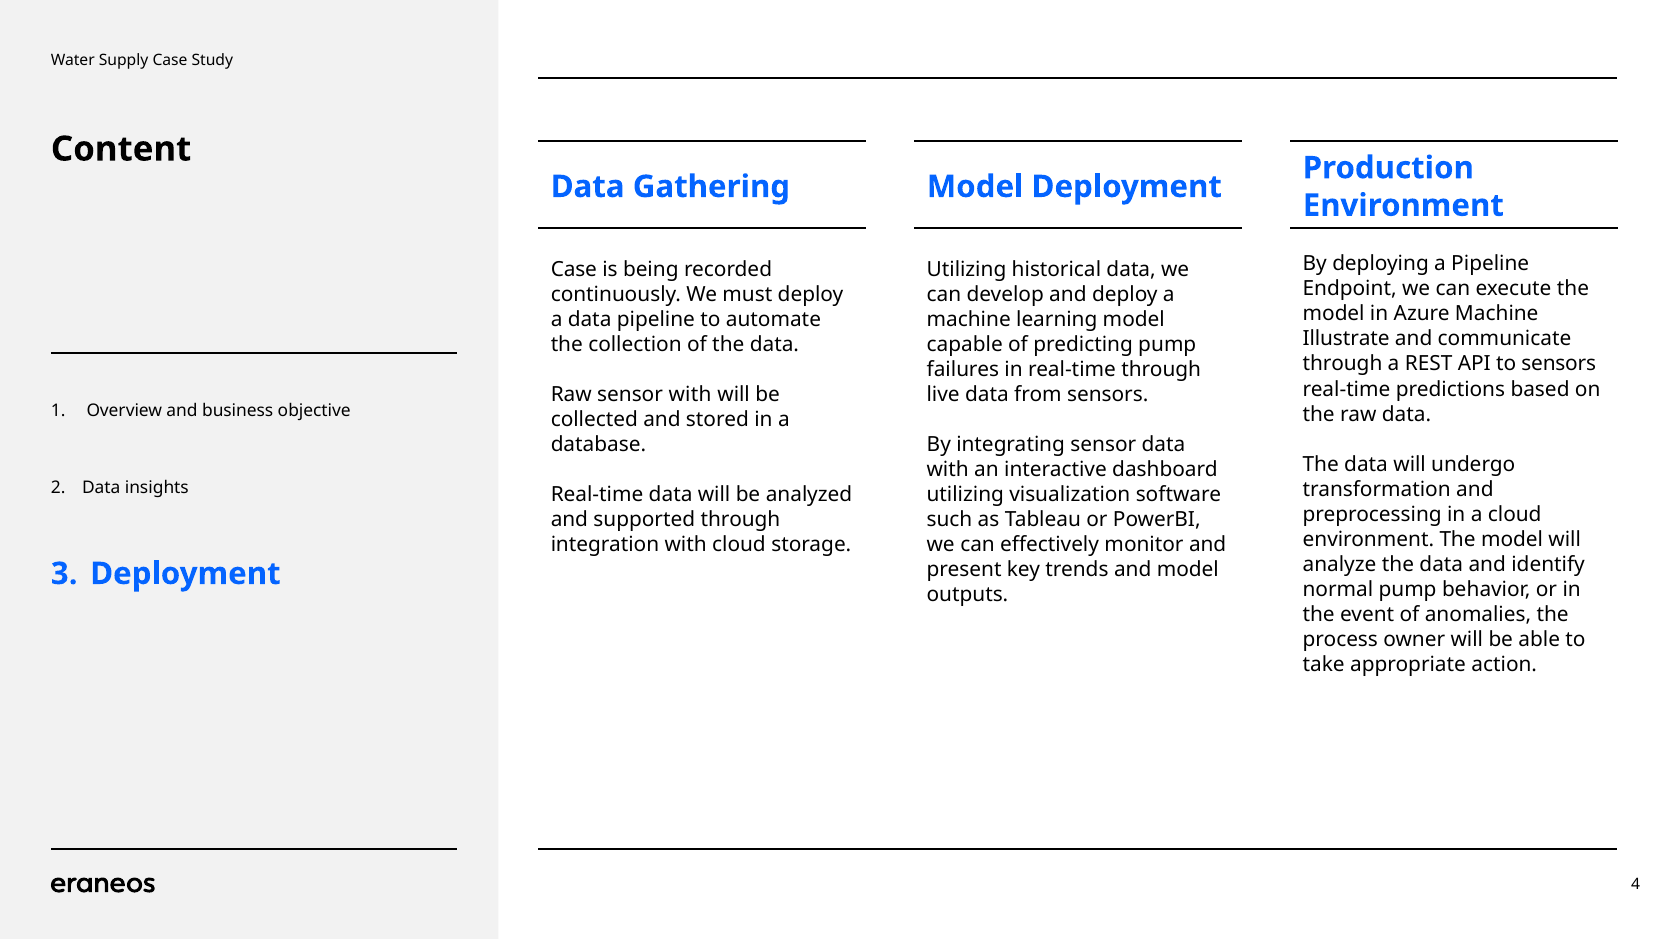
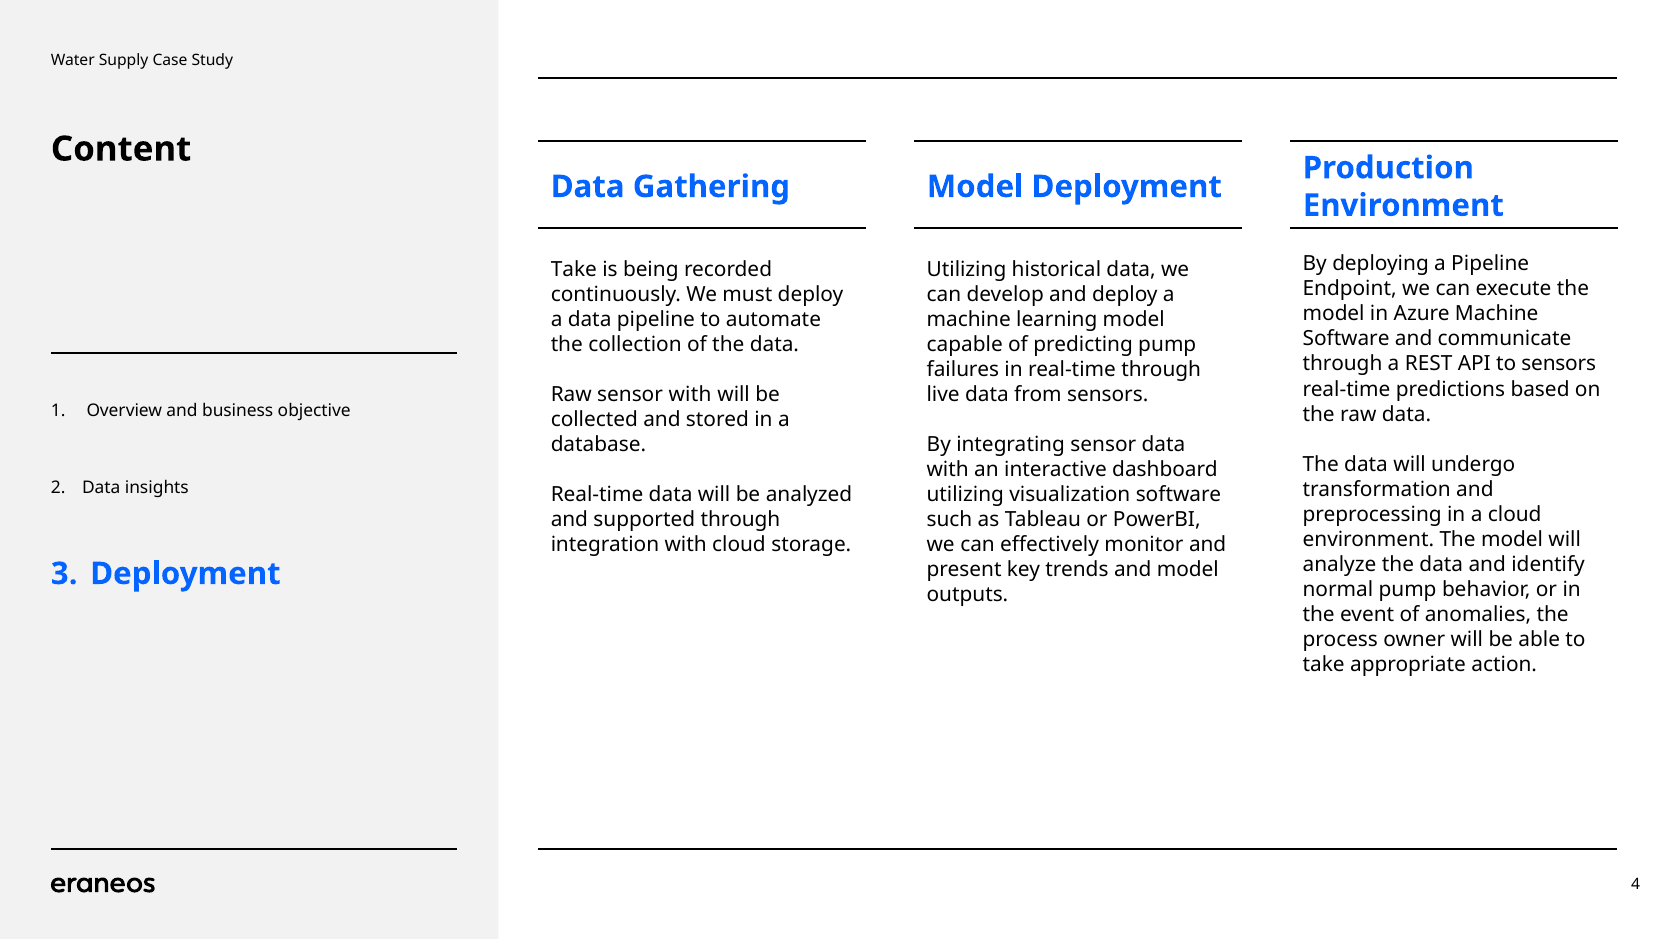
Case: Case -> Take (574, 269)
Illustrate: Illustrate -> Software (1346, 339)
